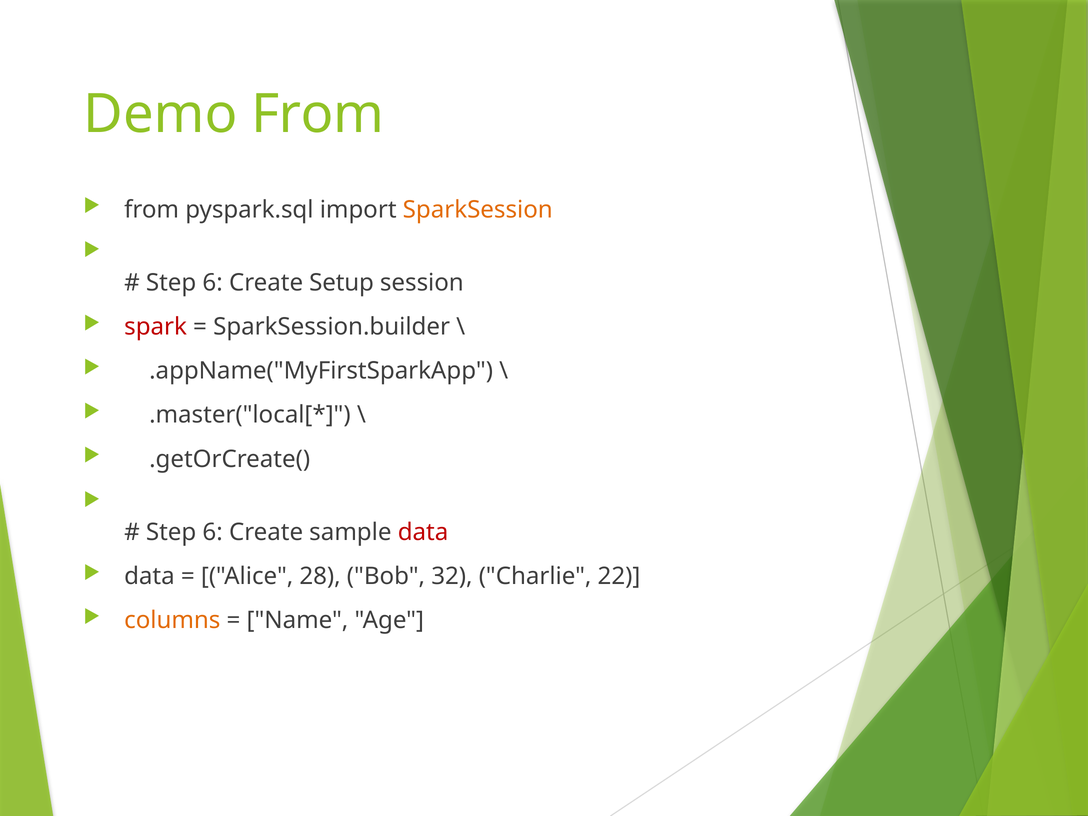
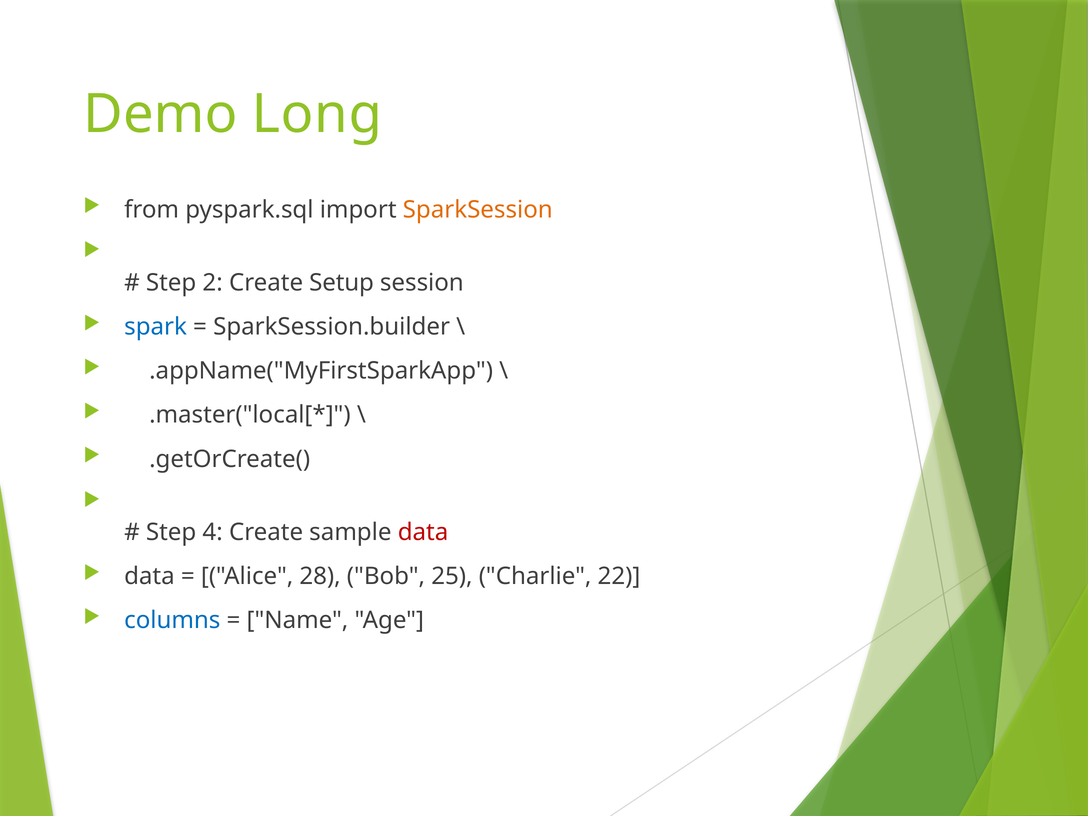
Demo From: From -> Long (317, 114)
6: 6 -> 2 (213, 283)
spark colour: red -> blue (156, 327)
6: 6 -> 4 (213, 532)
32: 32 -> 25 (452, 576)
columns colour: orange -> blue (172, 620)
